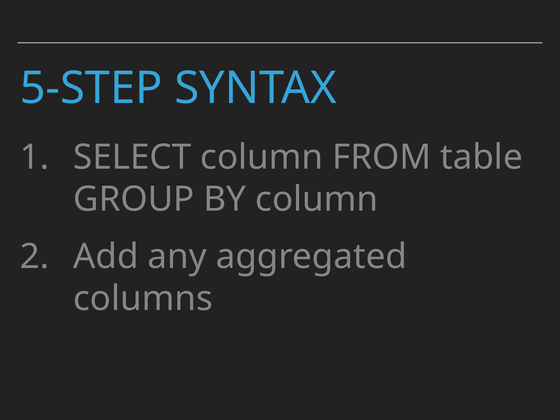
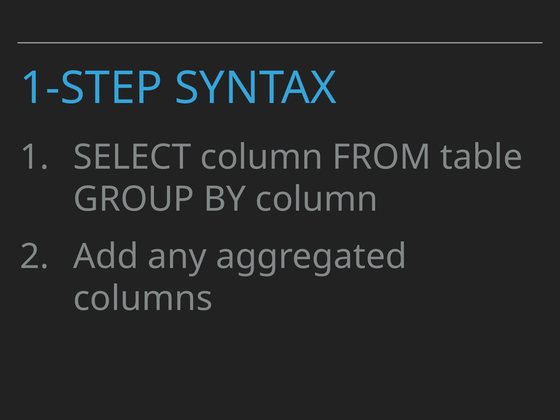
5-STEP: 5-STEP -> 1-STEP (91, 88)
